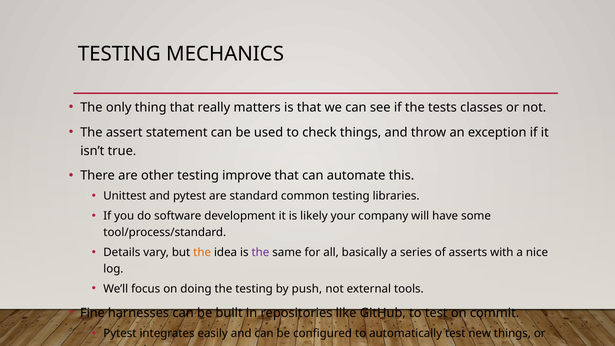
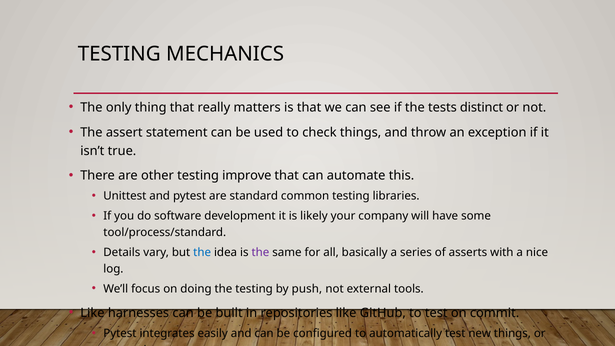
classes: classes -> distinct (482, 107)
the colour: orange -> blue (202, 252)
Fine: Fine -> Like (92, 313)
